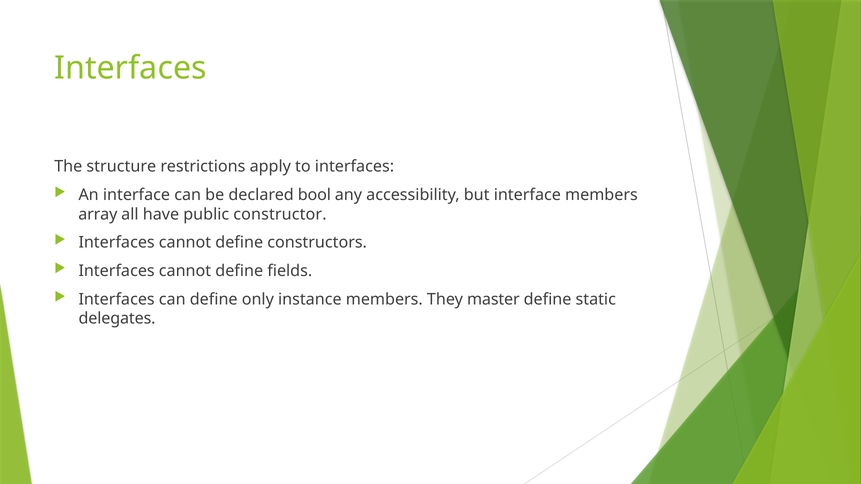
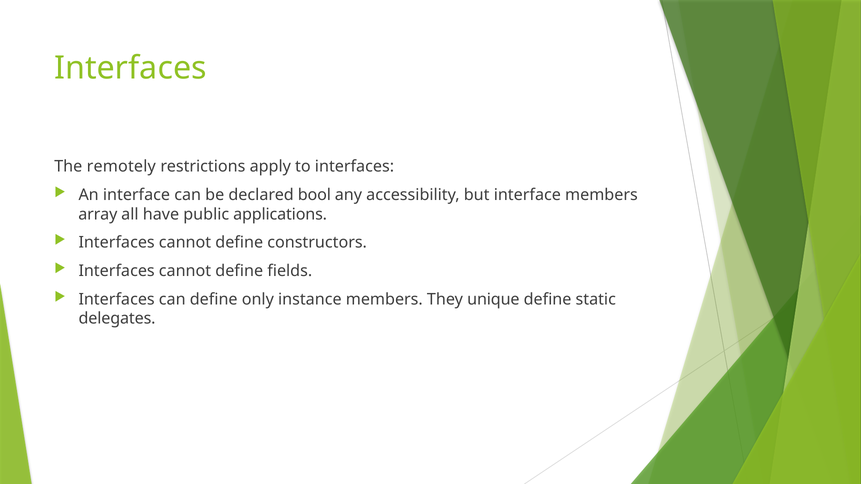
structure: structure -> remotely (121, 167)
constructor: constructor -> applications (280, 214)
master: master -> unique (493, 299)
